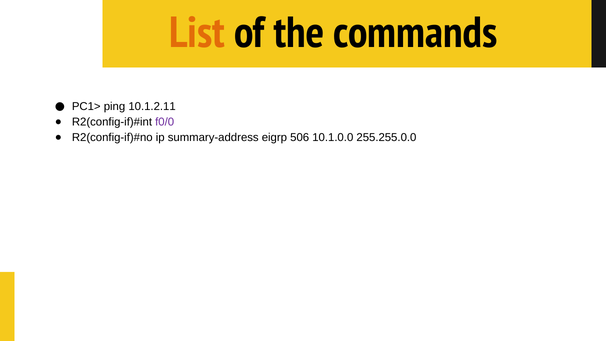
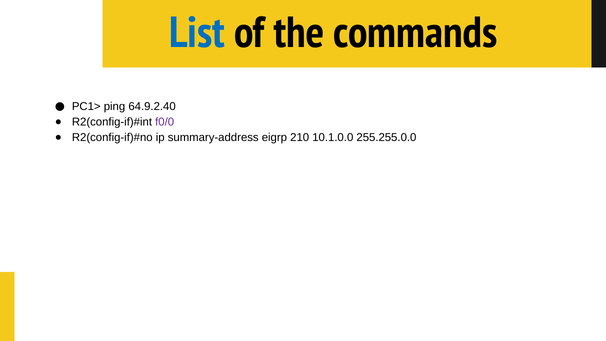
List colour: orange -> blue (197, 33)
10.1.2.11: 10.1.2.11 -> 64.9.2.40 (152, 106)
506: 506 -> 210 (300, 138)
